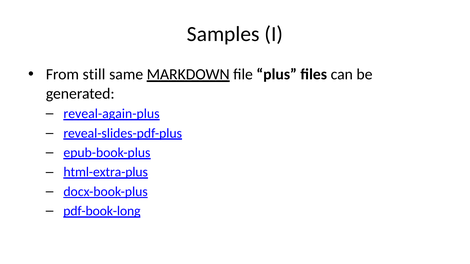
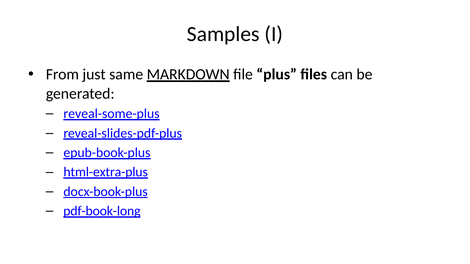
still: still -> just (94, 75)
reveal-again-plus: reveal-again-plus -> reveal-some-plus (112, 114)
